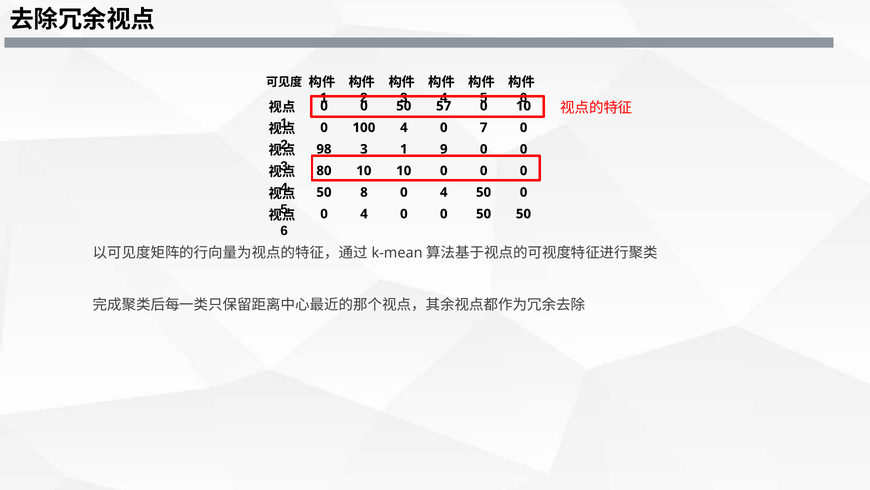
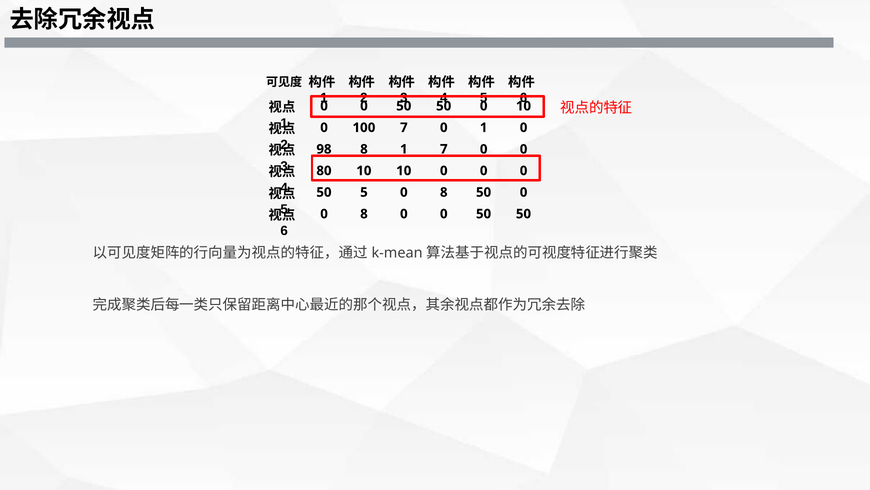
57: 57 -> 50 (444, 106)
100 4: 4 -> 7 (404, 127)
0 7: 7 -> 1 (484, 127)
98 3: 3 -> 8 (364, 149)
1 9: 9 -> 7 (444, 149)
50 8: 8 -> 5 (364, 192)
4: 4 -> 8 (444, 192)
4: 4 -> 8 (364, 214)
